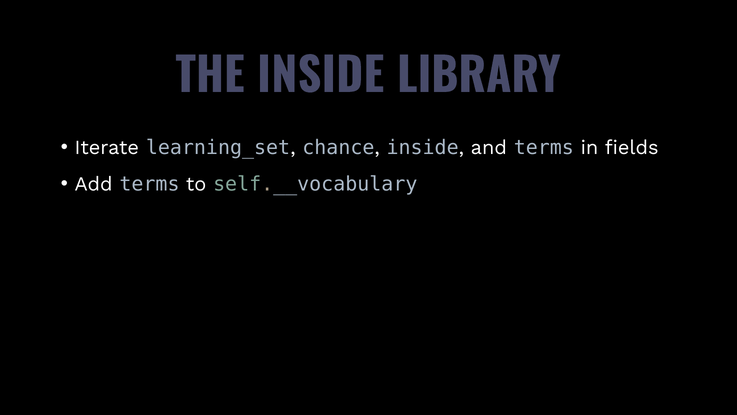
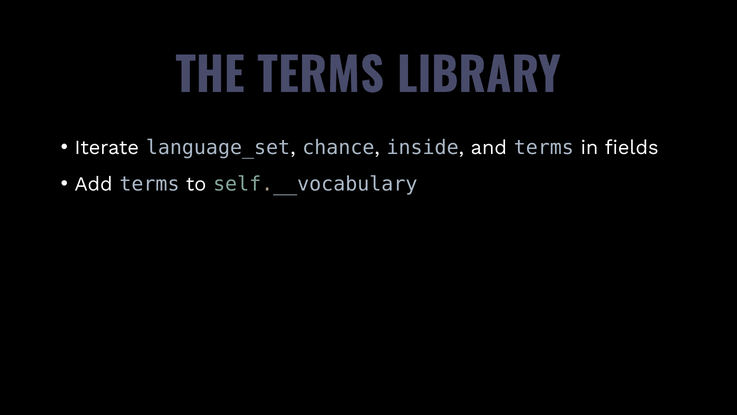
THE INSIDE: INSIDE -> TERMS (321, 77)
learning_set: learning_set -> language_set (218, 148)
